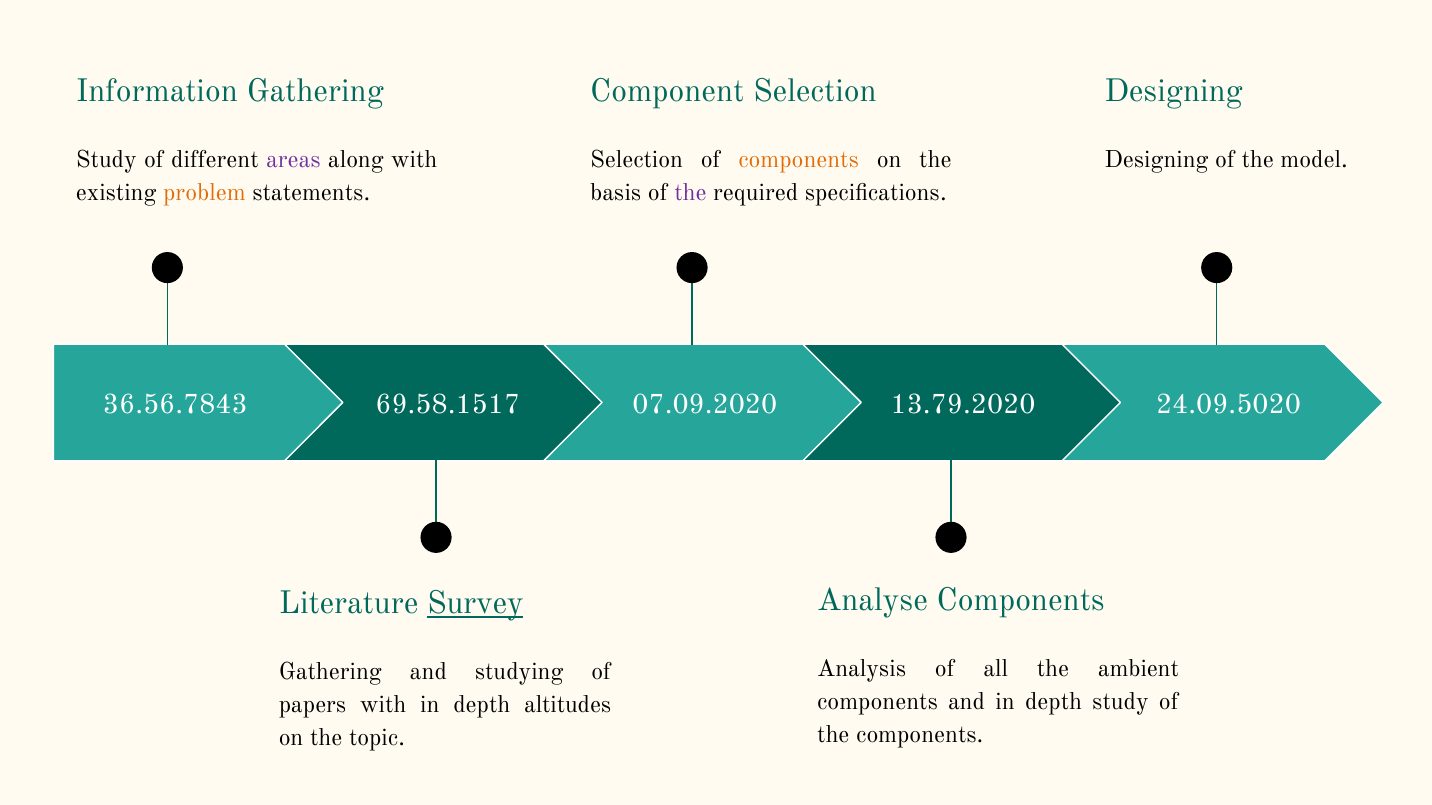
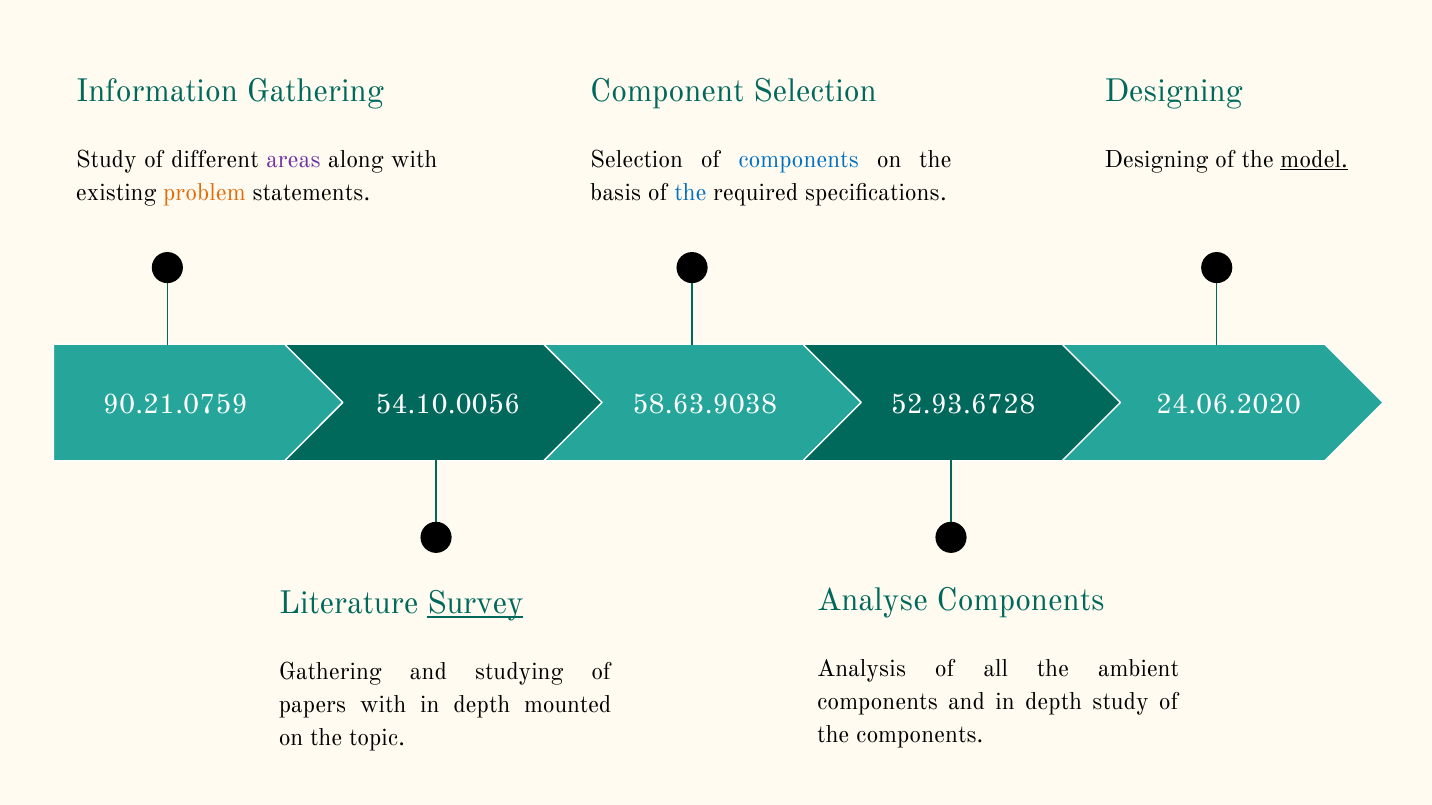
components colour: orange -> blue (799, 160)
model underline: none -> present (1314, 160)
the colour: purple -> blue (690, 193)
36.56.7843: 36.56.7843 -> 90.21.0759 (175, 405)
69.58.1517: 69.58.1517 -> 54.10.0056 (448, 405)
07.09.2020: 07.09.2020 -> 58.63.9038 (705, 405)
13.79.2020: 13.79.2020 -> 52.93.6728 (963, 405)
24.09.5020: 24.09.5020 -> 24.06.2020 (1228, 405)
altitudes: altitudes -> mounted (568, 705)
